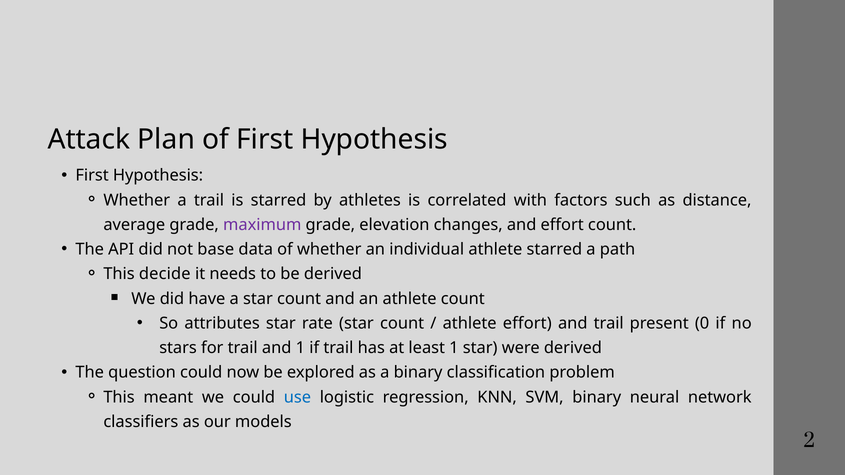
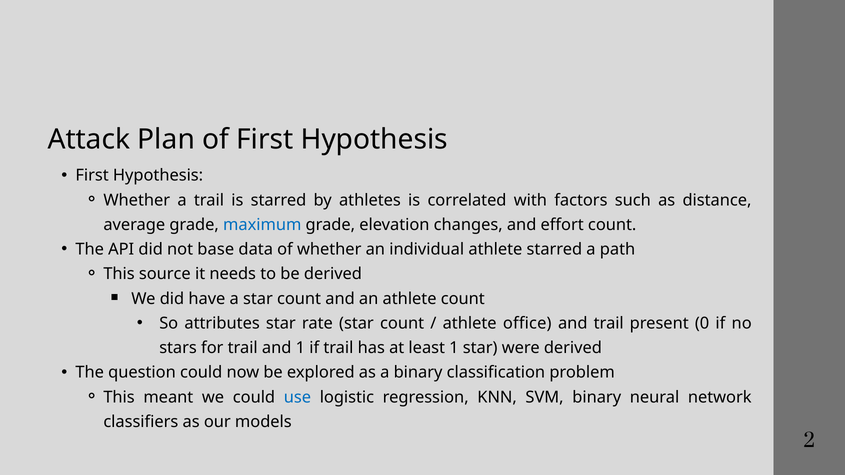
maximum colour: purple -> blue (262, 225)
decide: decide -> source (165, 274)
athlete effort: effort -> office (527, 323)
